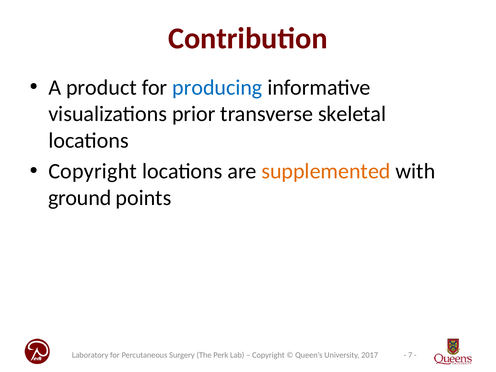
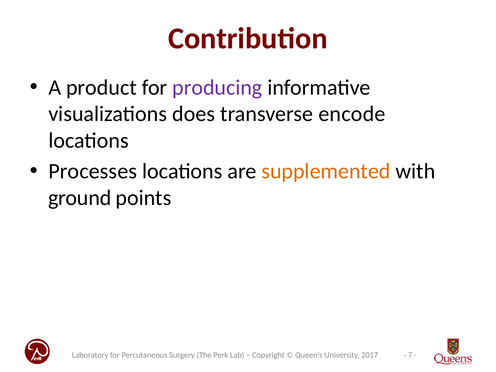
producing colour: blue -> purple (217, 88)
prior: prior -> does (194, 114)
skeletal: skeletal -> encode (352, 114)
Copyright: Copyright -> Processes (93, 171)
